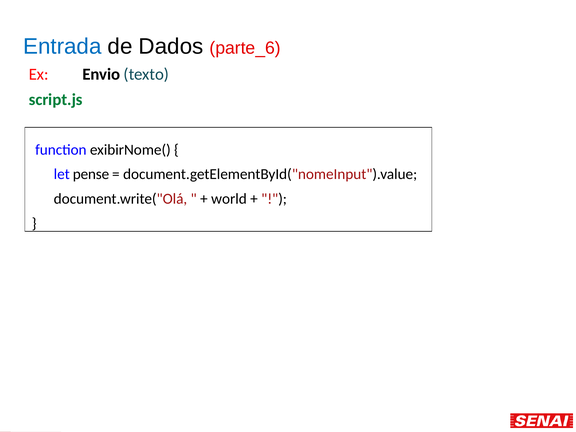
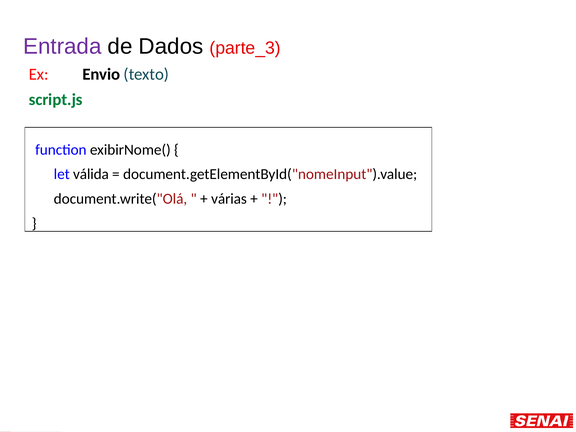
Entrada colour: blue -> purple (62, 46)
parte_6: parte_6 -> parte_3 (245, 48)
pense: pense -> válida (91, 174)
world: world -> várias (229, 199)
